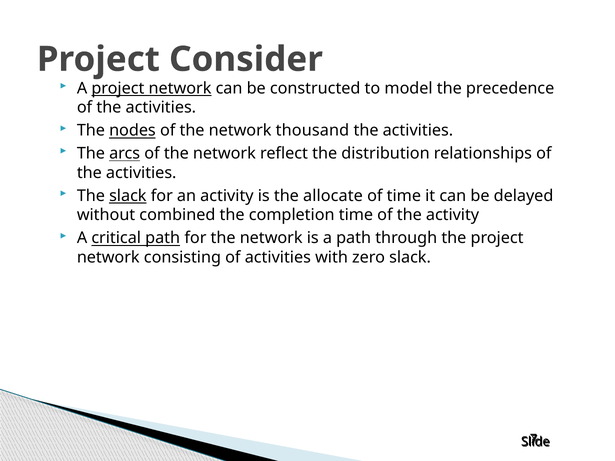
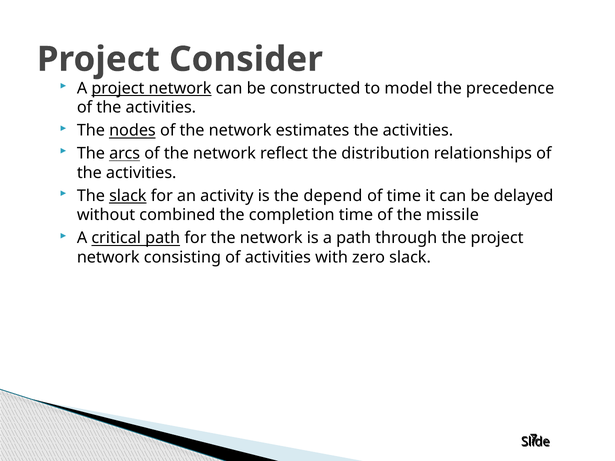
thousand: thousand -> estimates (313, 131)
allocate: allocate -> depend (333, 196)
the activity: activity -> missile (452, 215)
